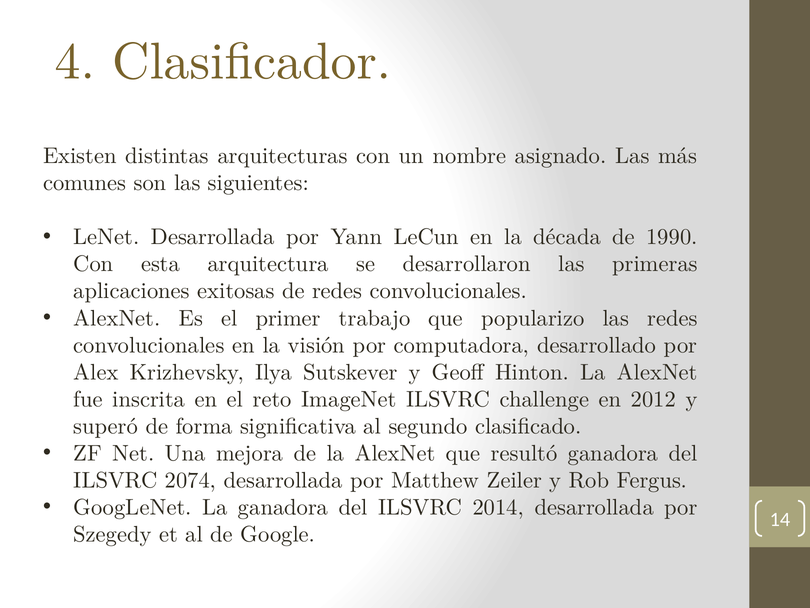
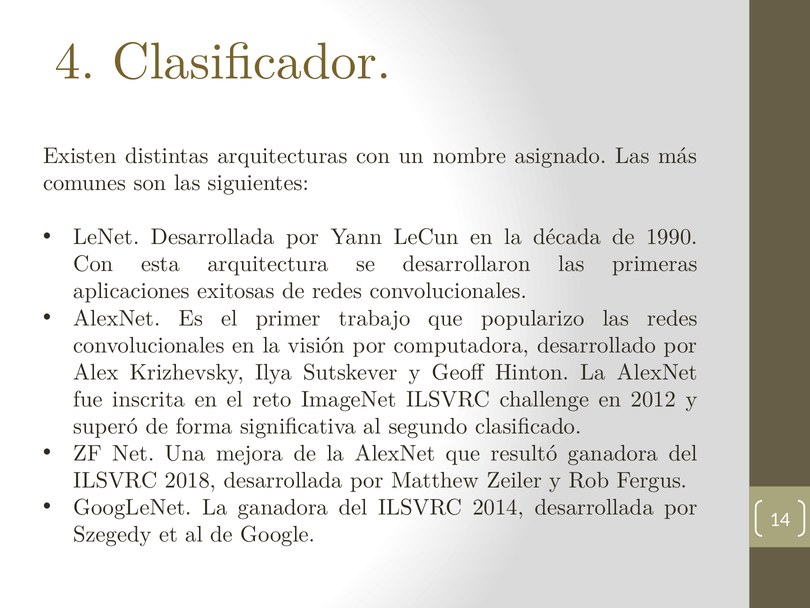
2074: 2074 -> 2018 (190, 480)
